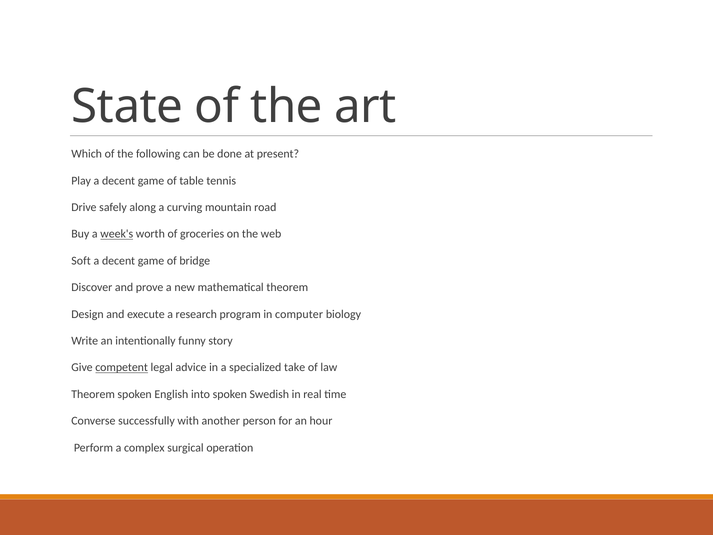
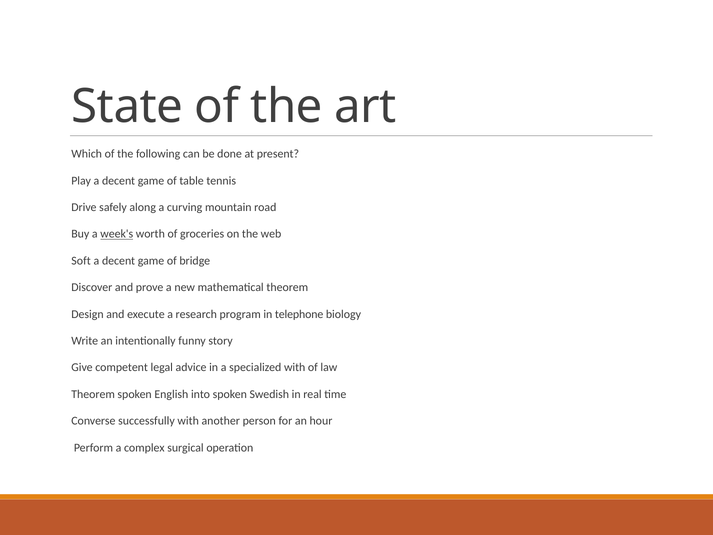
computer: computer -> telephone (299, 314)
competent underline: present -> none (122, 367)
specialized take: take -> with (295, 367)
